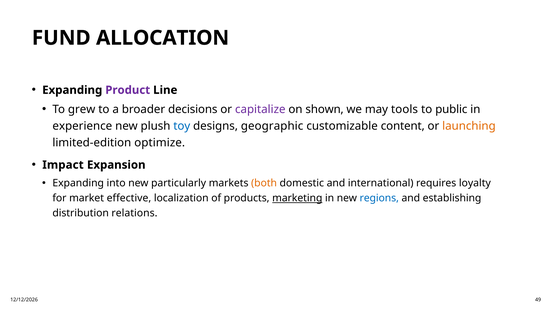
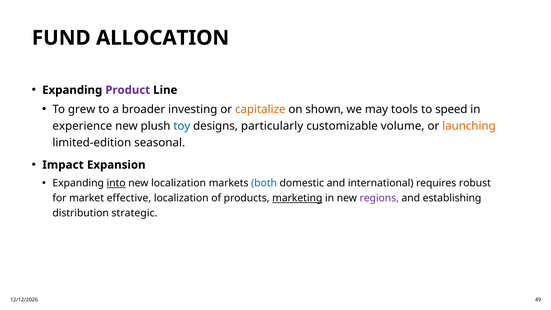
decisions: decisions -> investing (193, 109)
capitalize colour: purple -> orange (260, 109)
public: public -> speed (451, 109)
geographic: geographic -> particularly (272, 126)
content: content -> volume (403, 126)
optimize: optimize -> seasonal (160, 143)
into underline: none -> present (116, 183)
new particularly: particularly -> localization (179, 183)
both colour: orange -> blue (264, 183)
loyalty: loyalty -> robust (475, 183)
regions colour: blue -> purple (379, 198)
relations: relations -> strategic (134, 213)
